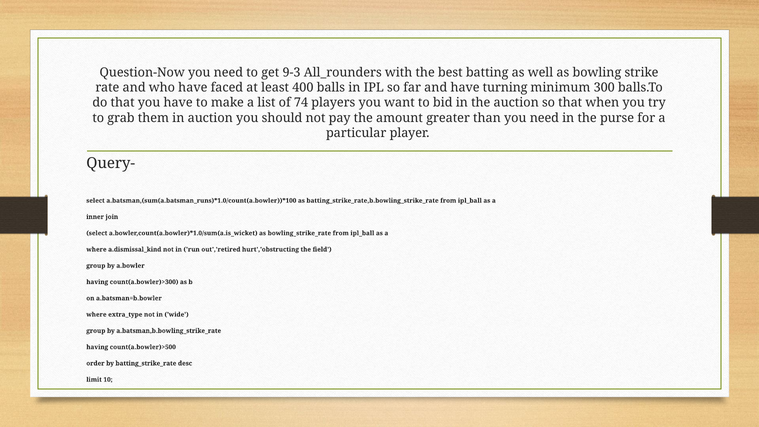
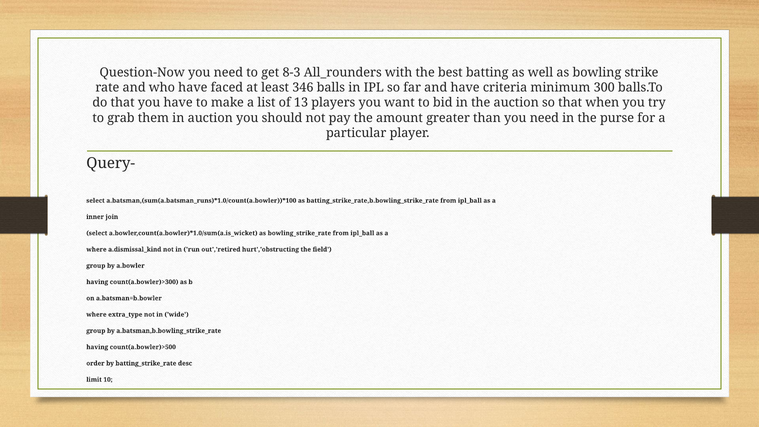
9-3: 9-3 -> 8-3 (292, 72)
400: 400 -> 346 (303, 88)
turning: turning -> criteria (505, 88)
74: 74 -> 13 (301, 103)
